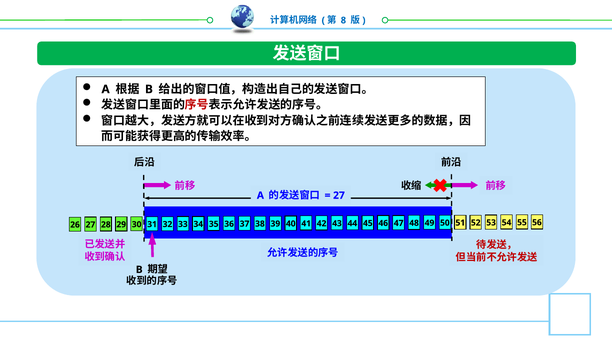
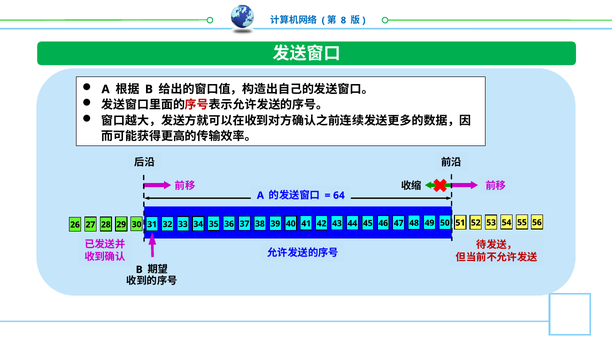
27: 27 -> 64 (339, 196)
